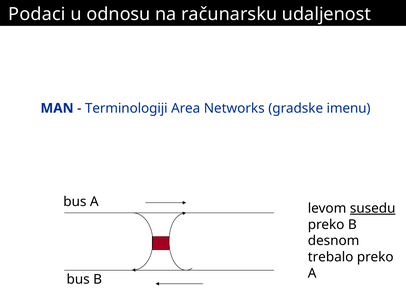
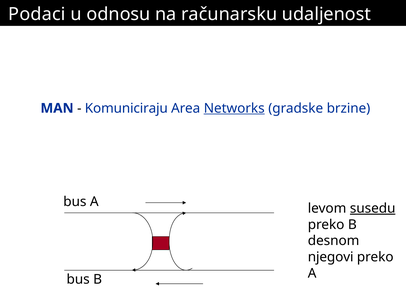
Terminologiji: Terminologiji -> Komuniciraju (126, 108)
Networks underline: none -> present (234, 108)
imenu: imenu -> brzine (348, 108)
trebalo: trebalo -> njegovi (331, 257)
